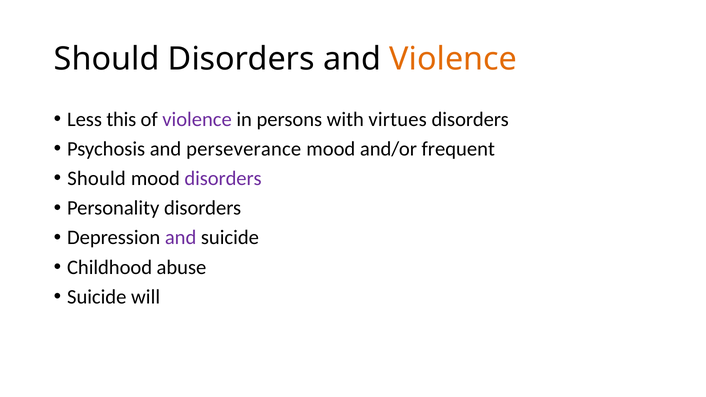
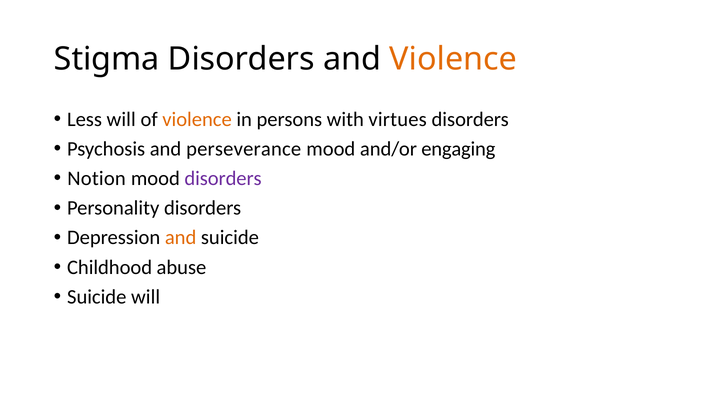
Should: Should -> Stigma (107, 59)
Less this: this -> will (121, 119)
violence colour: purple -> orange (197, 119)
frequent: frequent -> engaging (458, 149)
Should: Should -> Notion (97, 179)
and colour: purple -> orange (181, 238)
